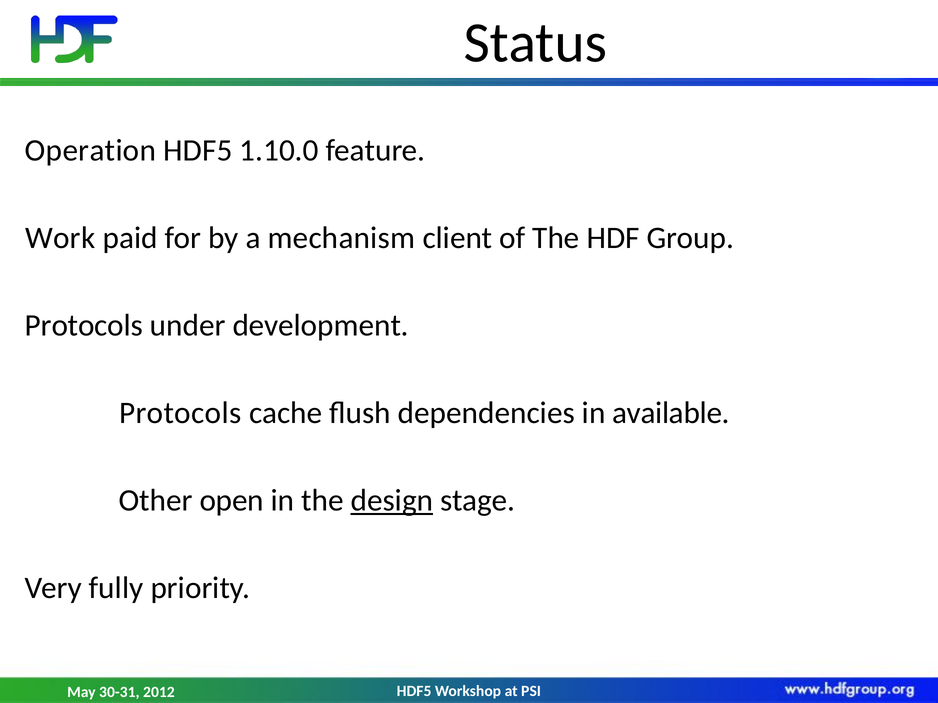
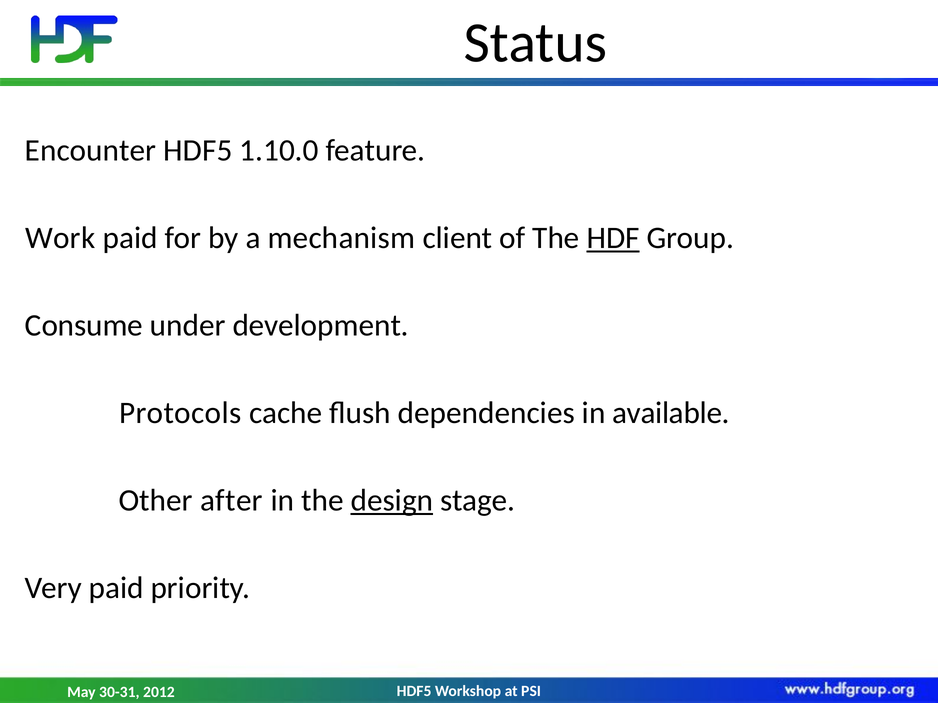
Operation: Operation -> Encounter (91, 151)
HDF underline: none -> present (613, 238)
Protocols: Protocols -> Consume (84, 326)
open: open -> after (231, 501)
Very fully: fully -> paid (116, 588)
